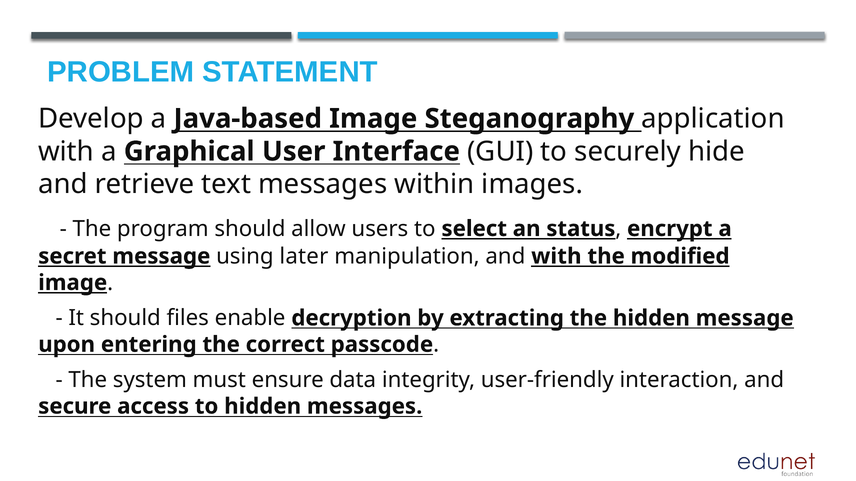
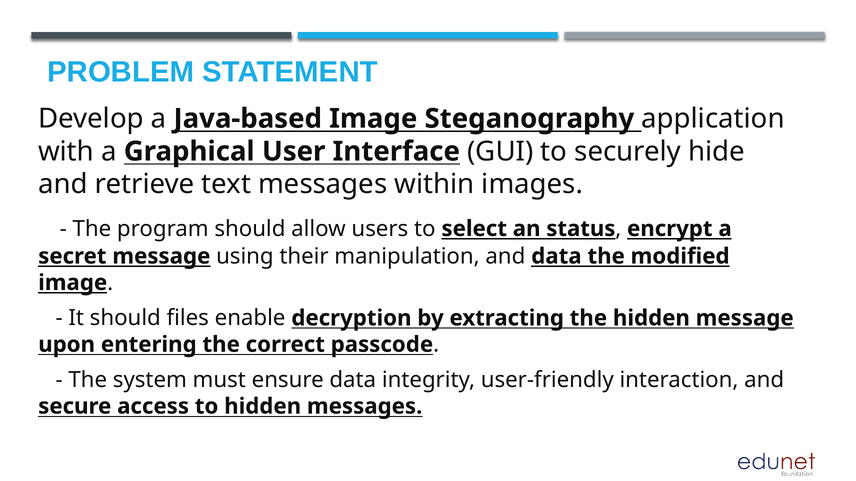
later: later -> their (304, 256)
and with: with -> data (556, 256)
